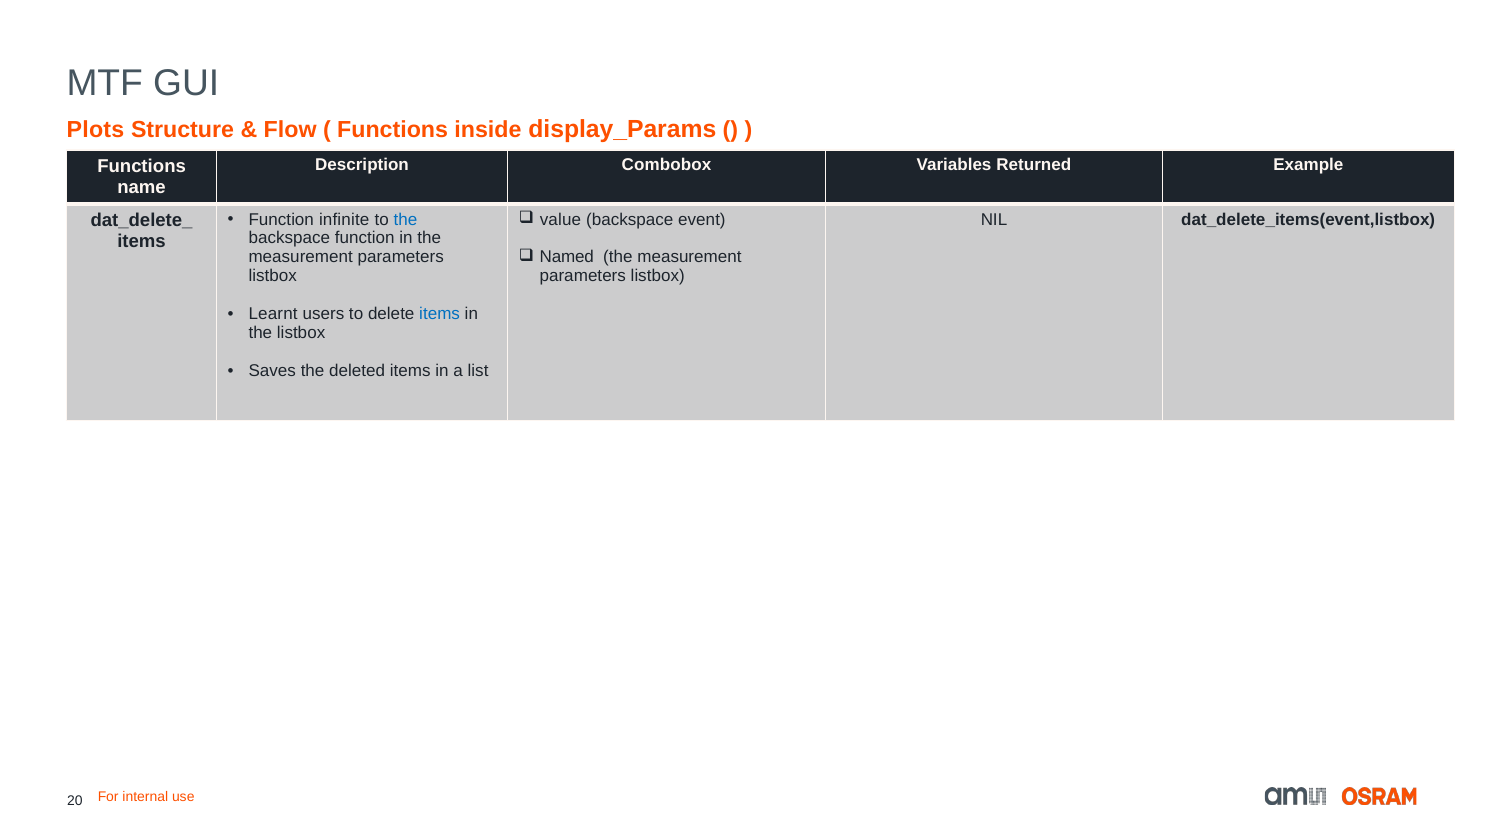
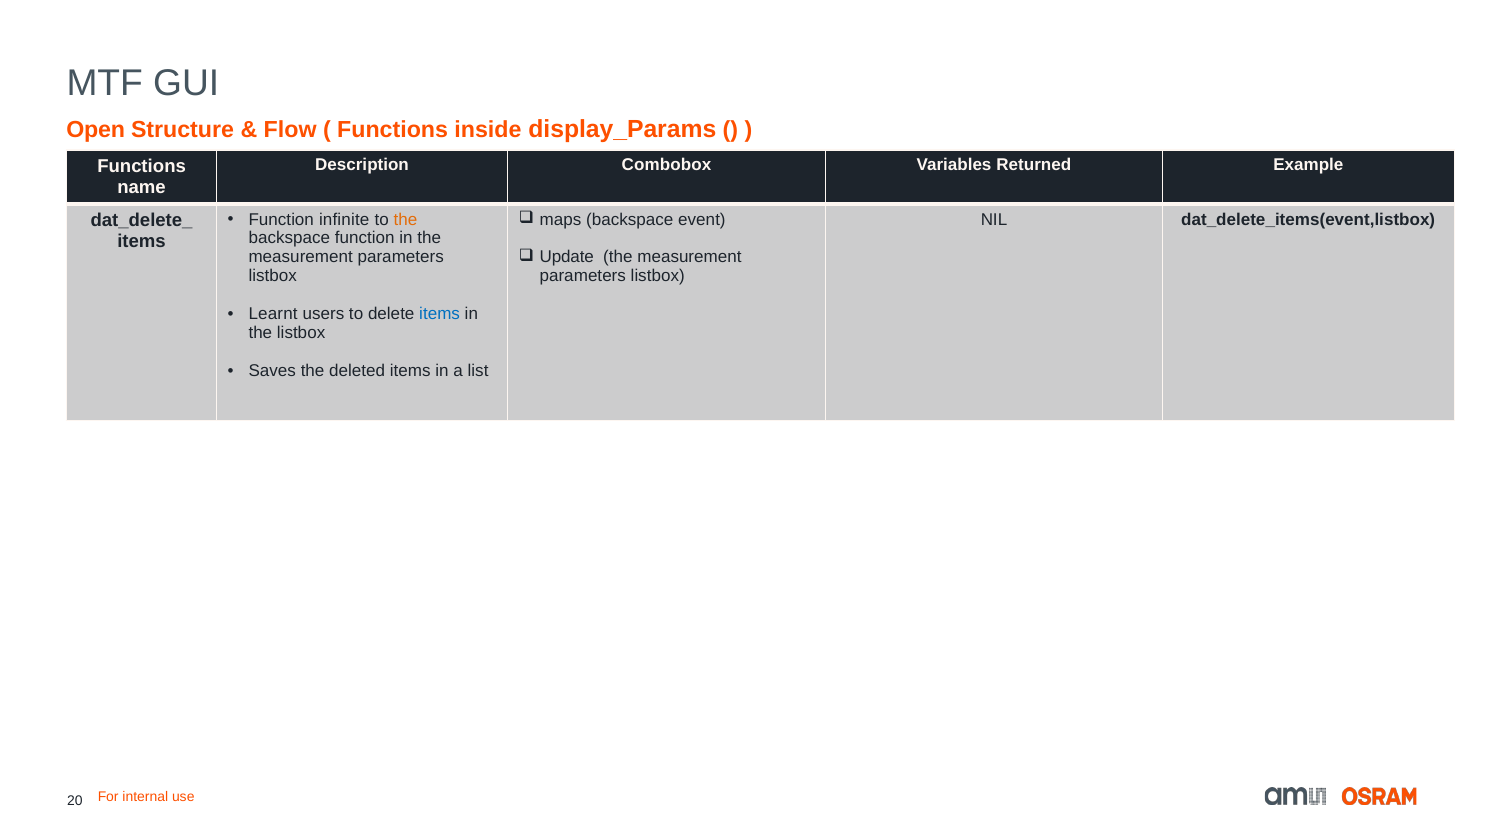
Plots: Plots -> Open (96, 130)
the colour: blue -> orange (405, 219)
value: value -> maps (561, 219)
Named: Named -> Update (567, 257)
